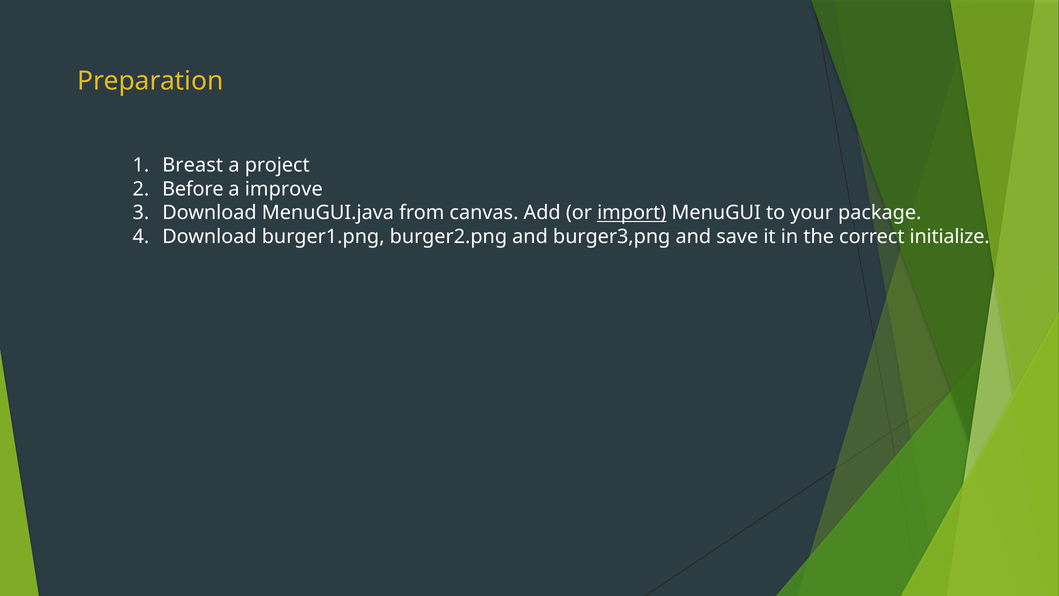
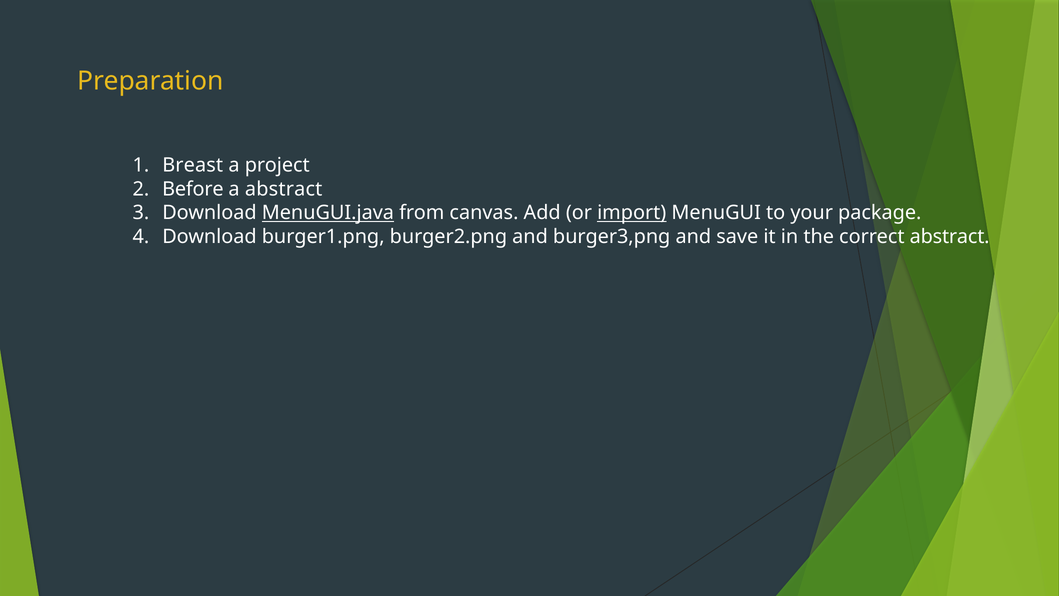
a improve: improve -> abstract (284, 189)
MenuGUI.java underline: none -> present (328, 213)
correct initialize: initialize -> abstract (950, 237)
